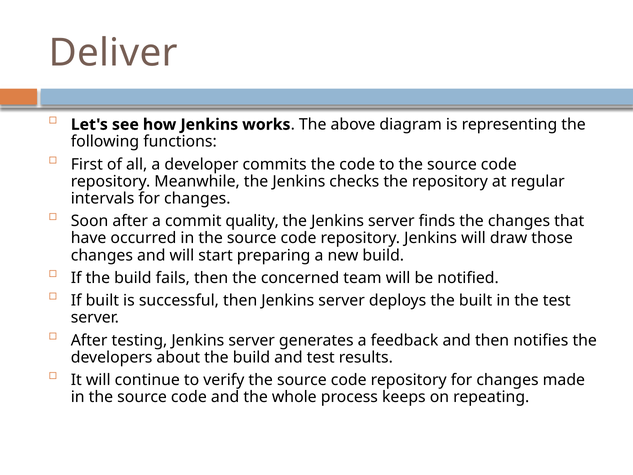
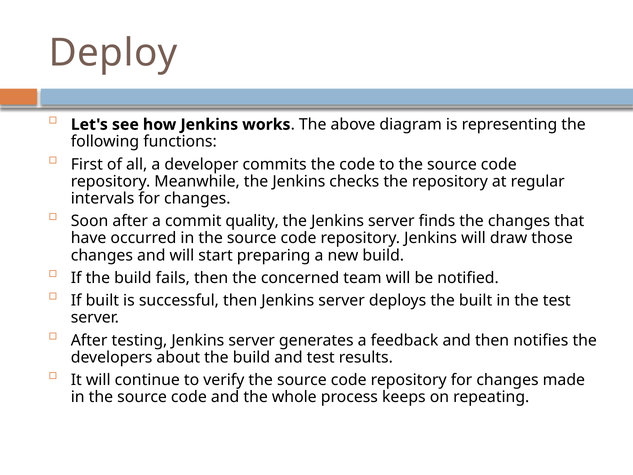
Deliver: Deliver -> Deploy (113, 53)
